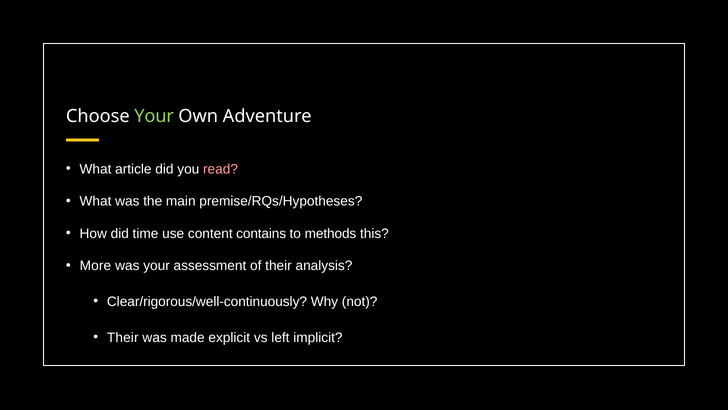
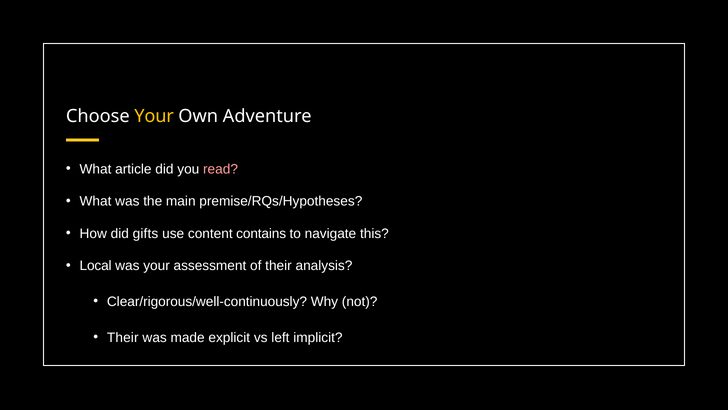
Your colour: light green -> yellow (154, 116)
time: time -> gifts (145, 233)
methods: methods -> navigate (330, 233)
More: More -> Local (96, 265)
